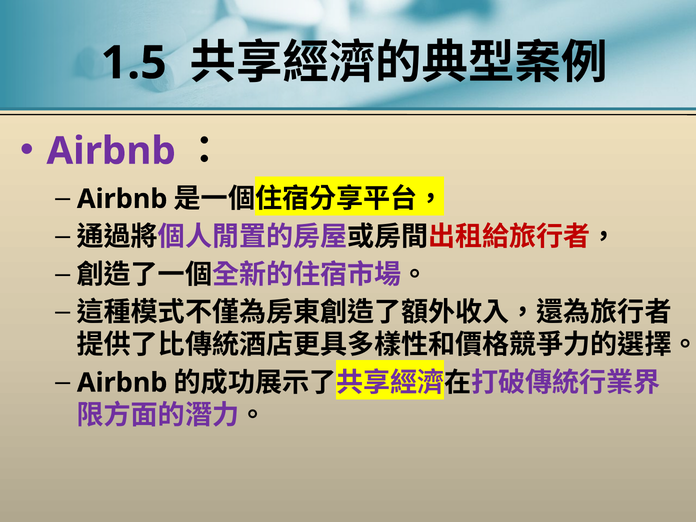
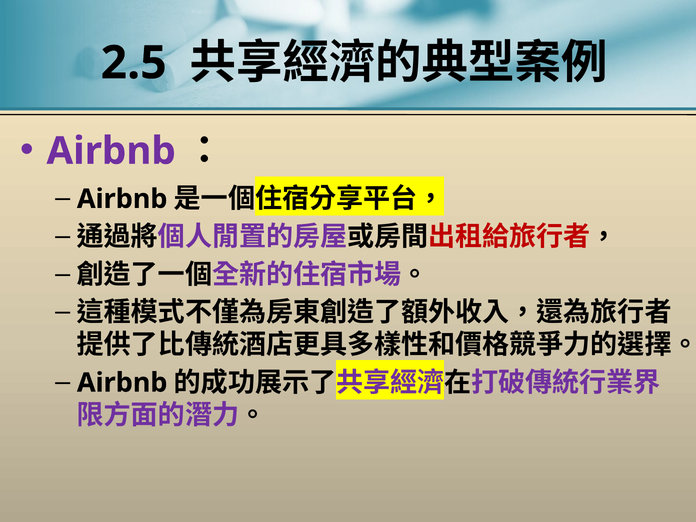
1.5: 1.5 -> 2.5 (134, 63)
